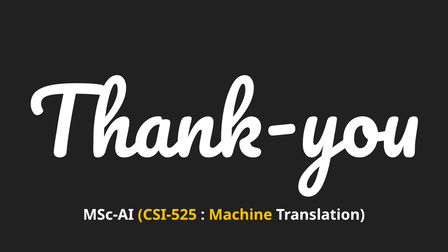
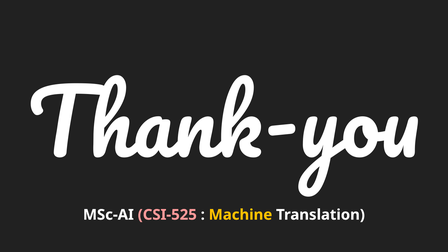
CSI-525 colour: yellow -> pink (167, 215)
